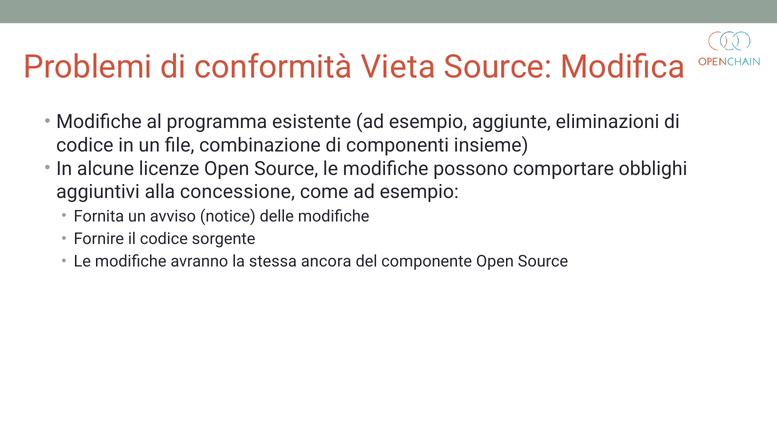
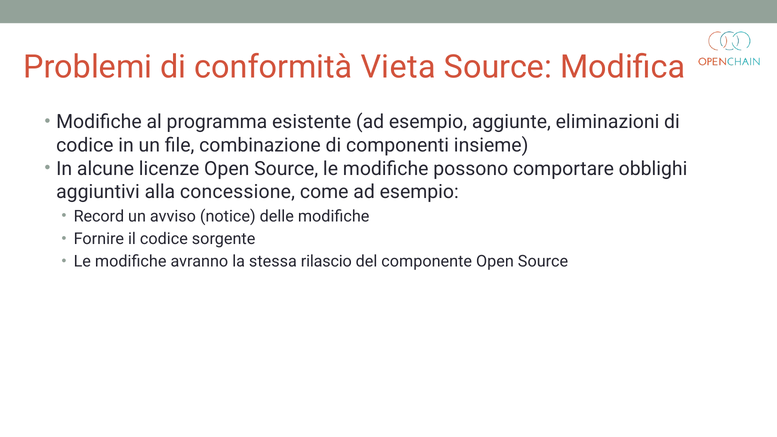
Fornita: Fornita -> Record (99, 216)
ancora: ancora -> rilascio (326, 262)
